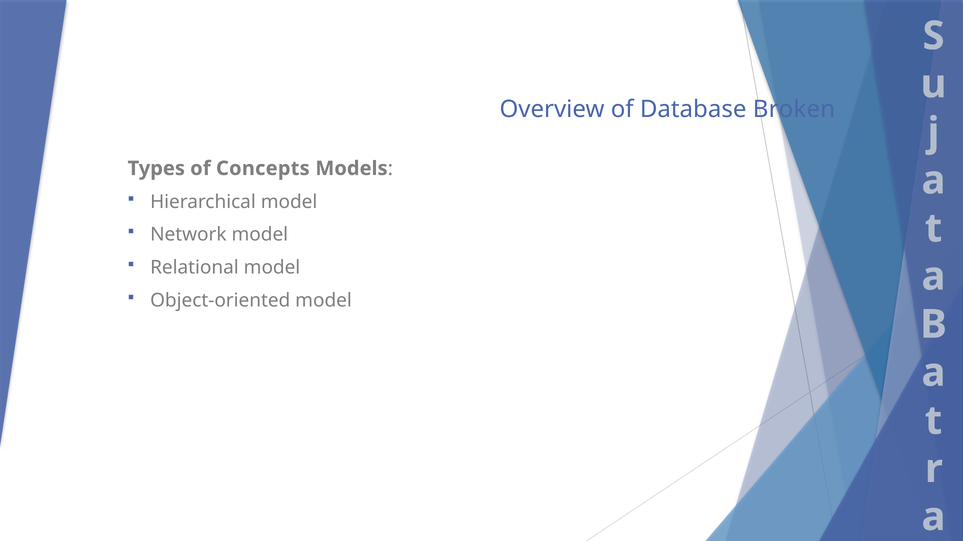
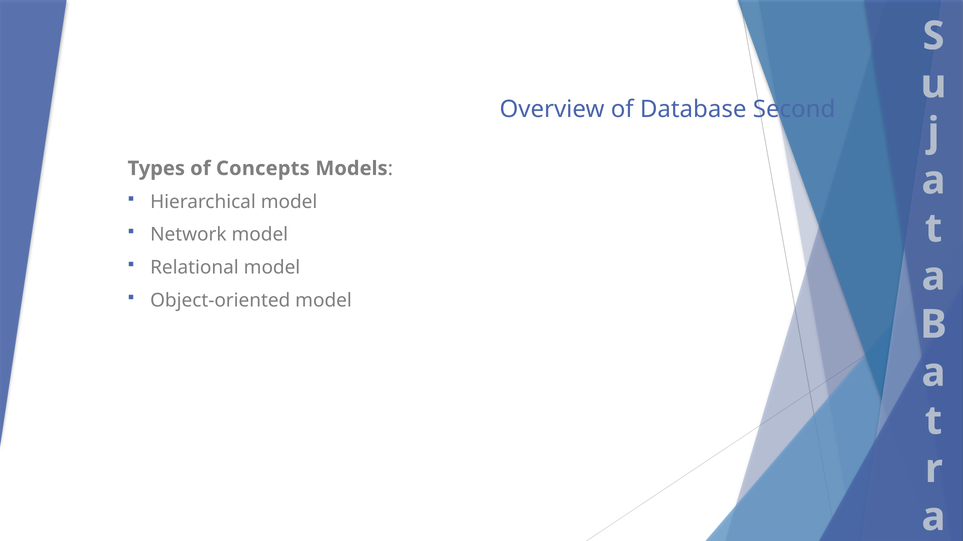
Broken: Broken -> Second (794, 109)
